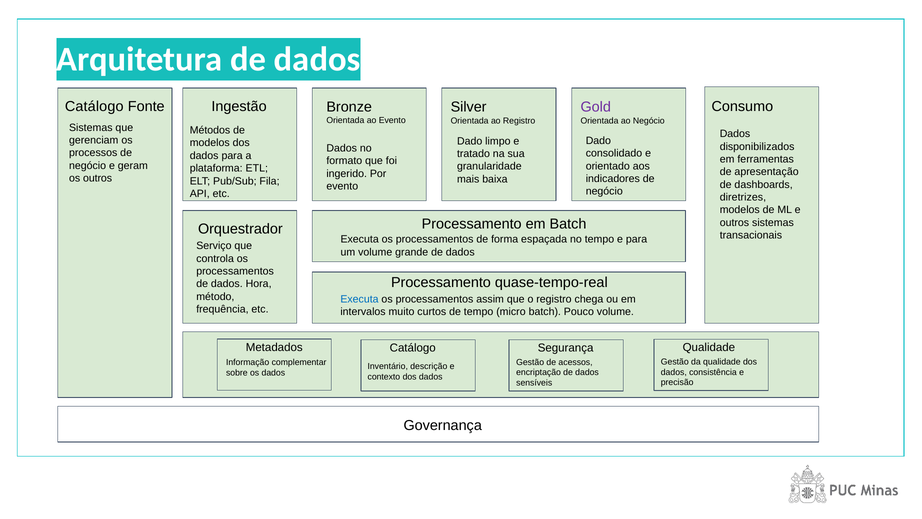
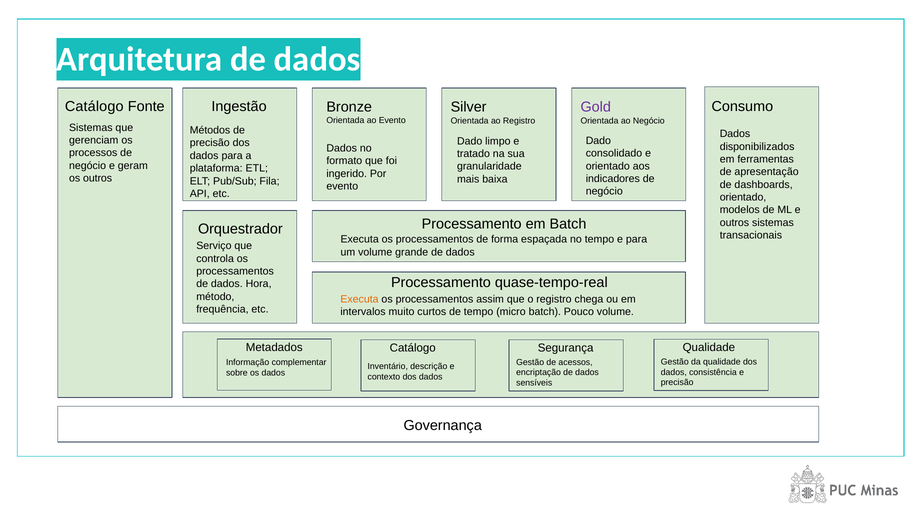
modelos: modelos -> precisão (210, 143)
diretrizes: diretrizes -> orientado (743, 197)
Executa colour: blue -> orange (359, 299)
